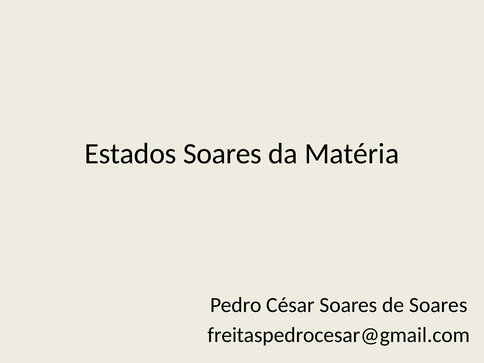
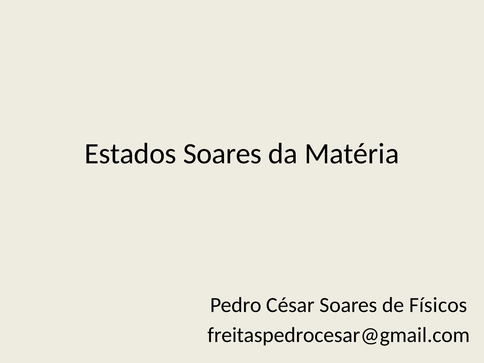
de Soares: Soares -> Físicos (438, 305)
